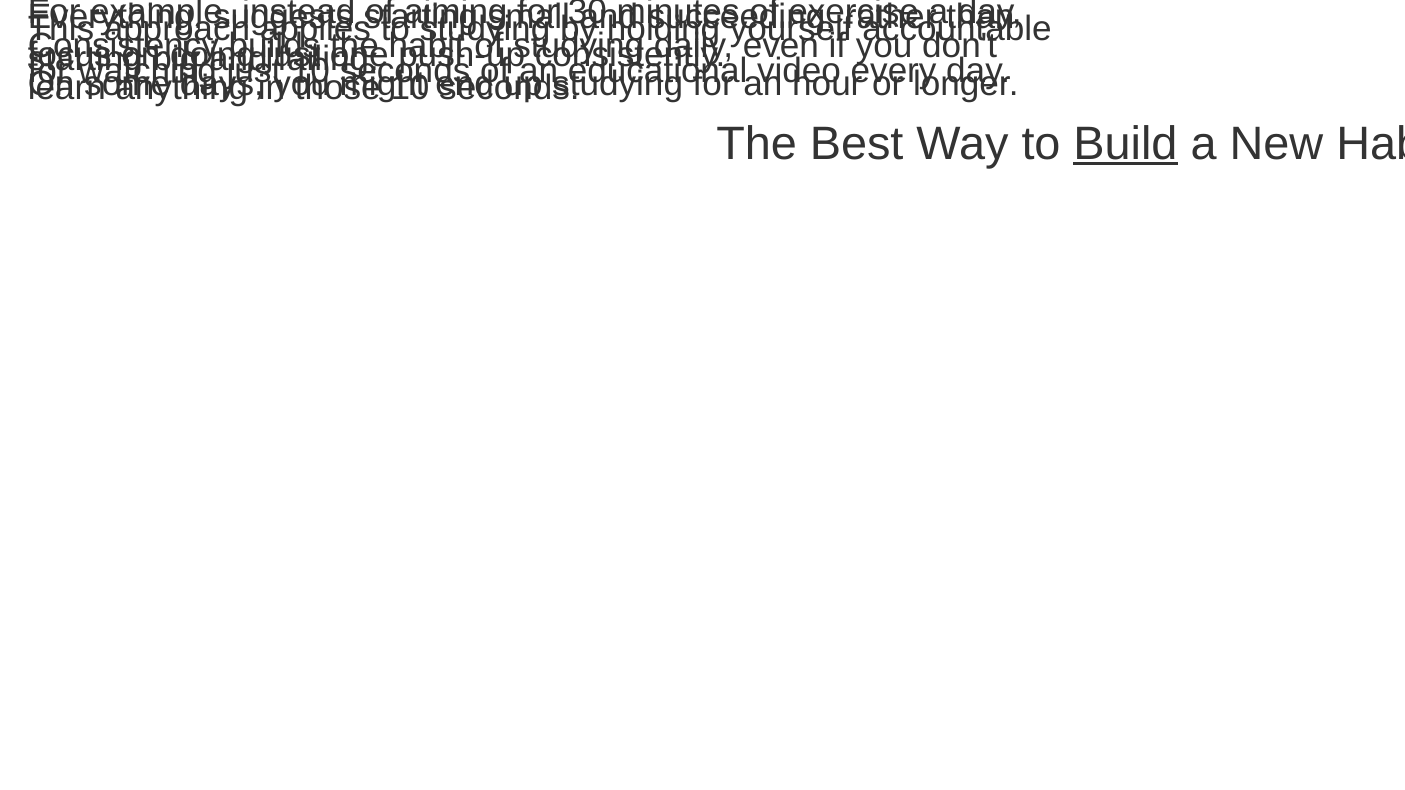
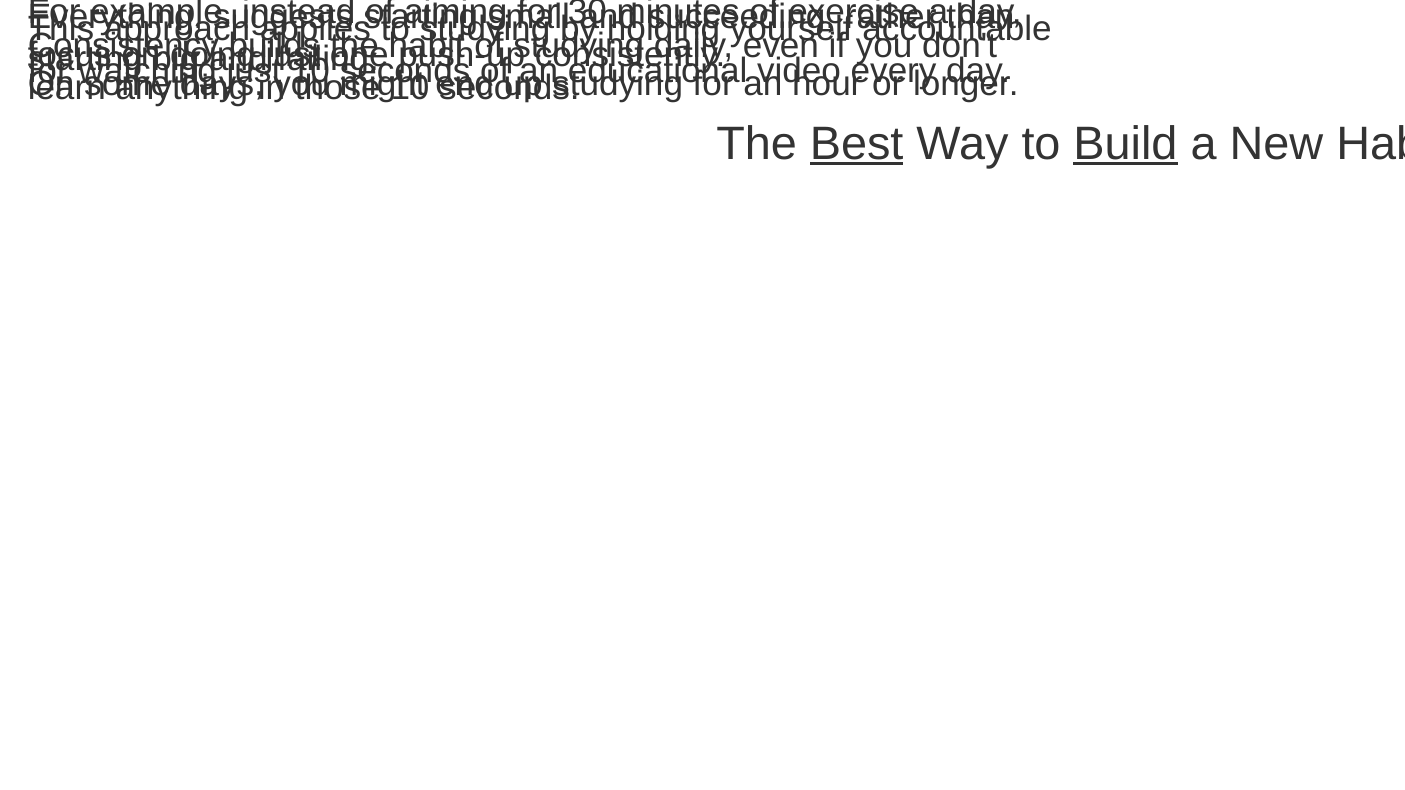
Best underline: none -> present (857, 144)
